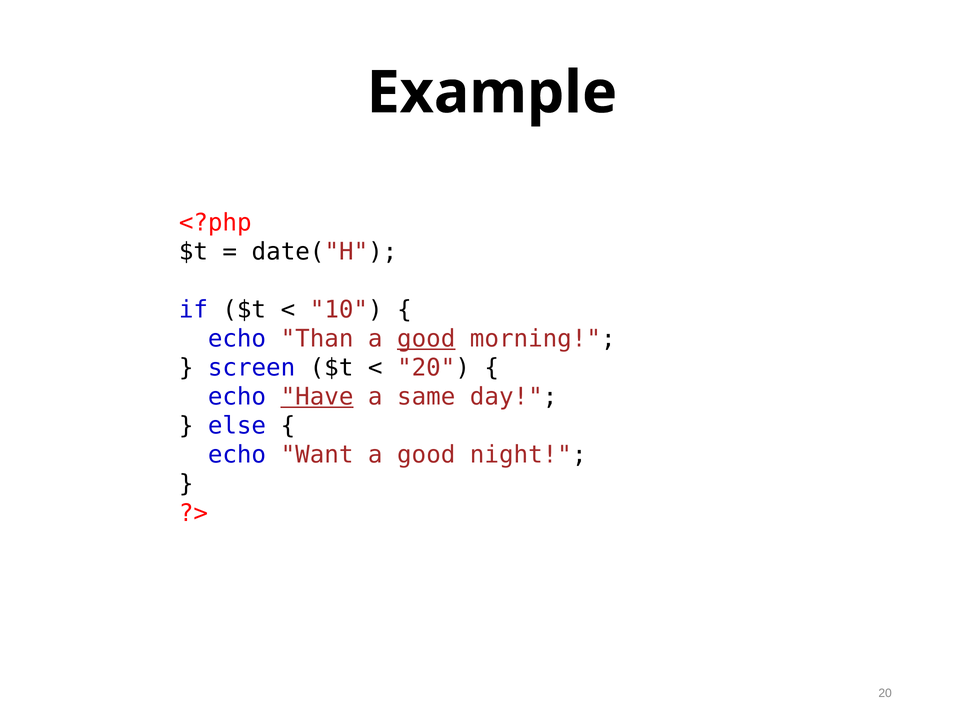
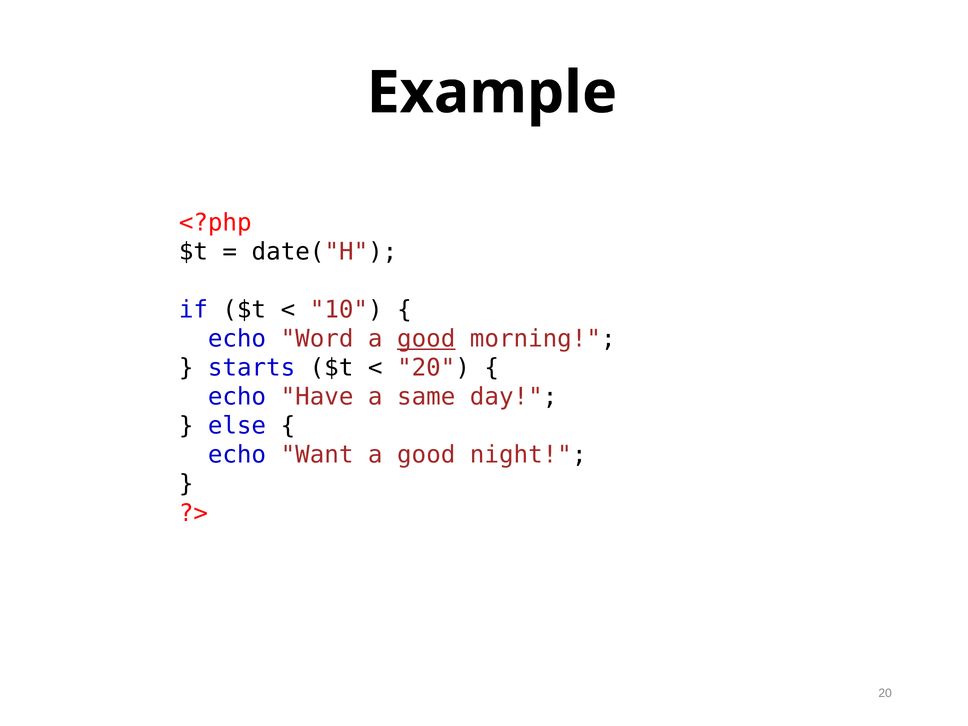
Than: Than -> Word (317, 339)
screen: screen -> starts (252, 368)
Have underline: present -> none (317, 397)
